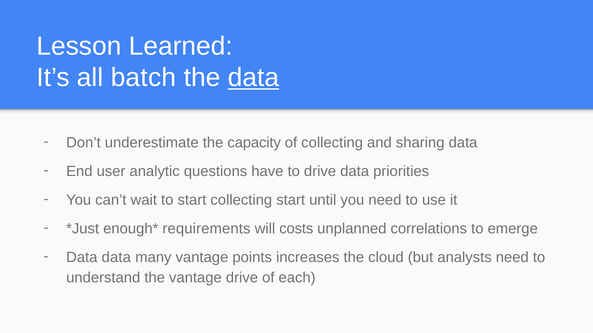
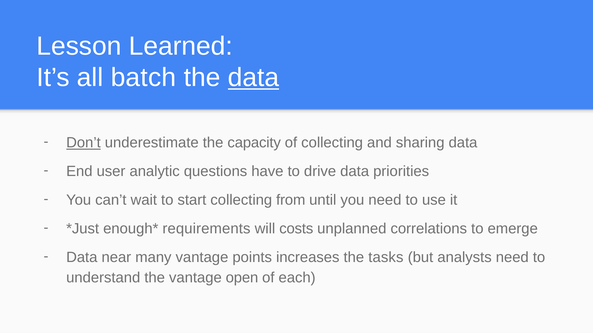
Don’t underline: none -> present (83, 143)
collecting start: start -> from (291, 200)
Data data: data -> near (116, 258)
cloud: cloud -> tasks (386, 258)
vantage drive: drive -> open (242, 278)
